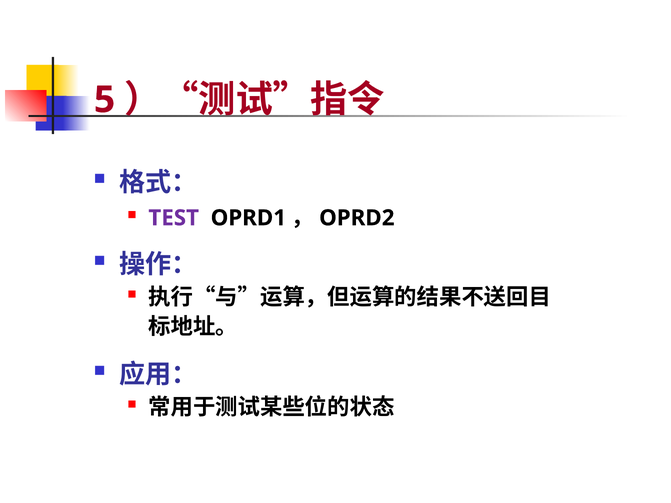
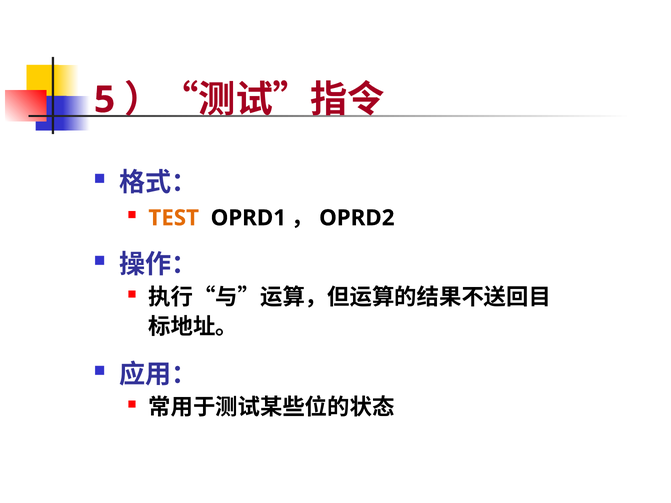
TEST colour: purple -> orange (174, 218)
